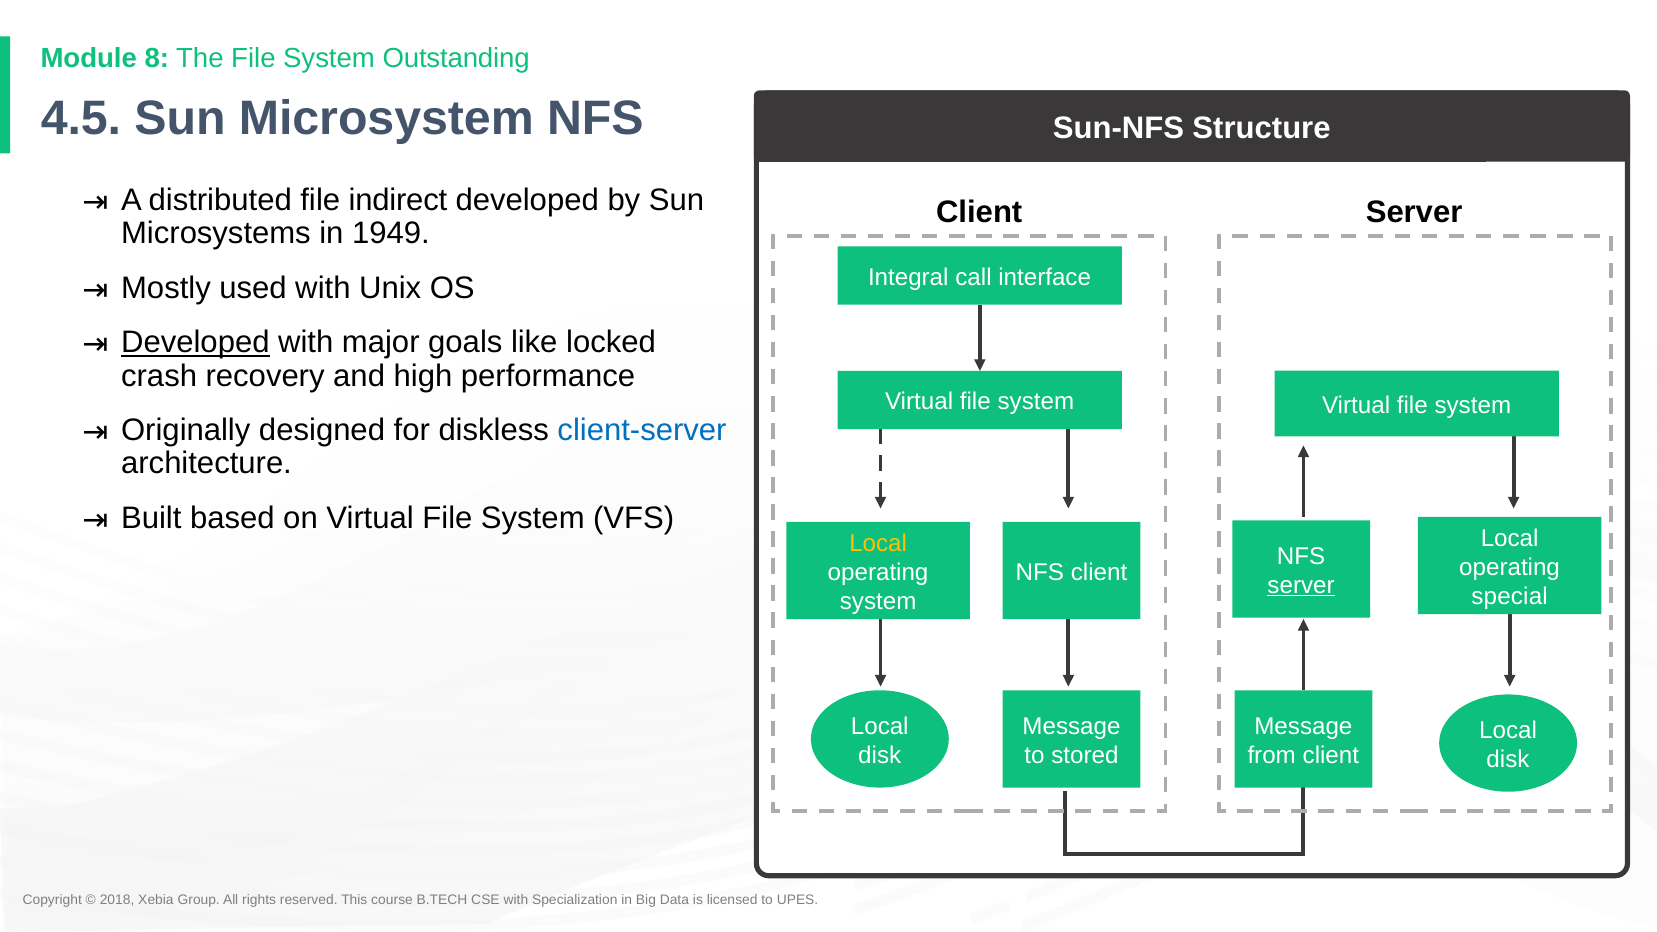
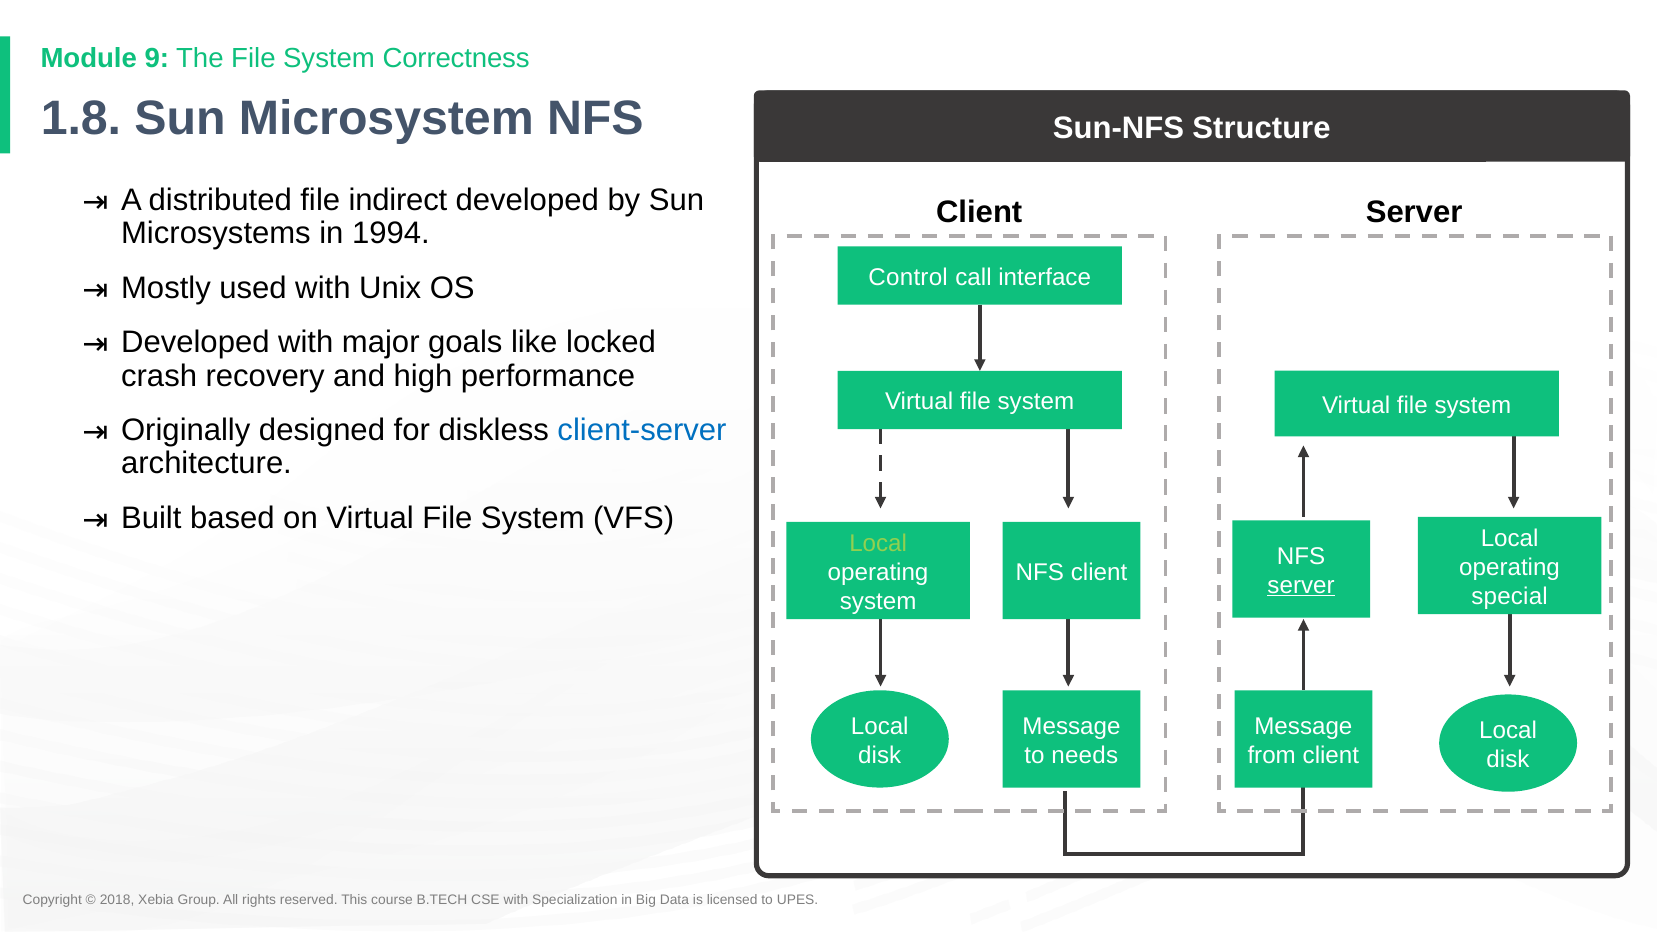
8: 8 -> 9 (157, 58)
Outstanding: Outstanding -> Correctness (456, 58)
4.5: 4.5 -> 1.8 (81, 118)
1949: 1949 -> 1994 (391, 234)
Integral: Integral -> Control (908, 277)
Developed underline: present -> none (195, 342)
Local colour: yellow -> light green (878, 543)
stored: stored -> needs (1085, 755)
